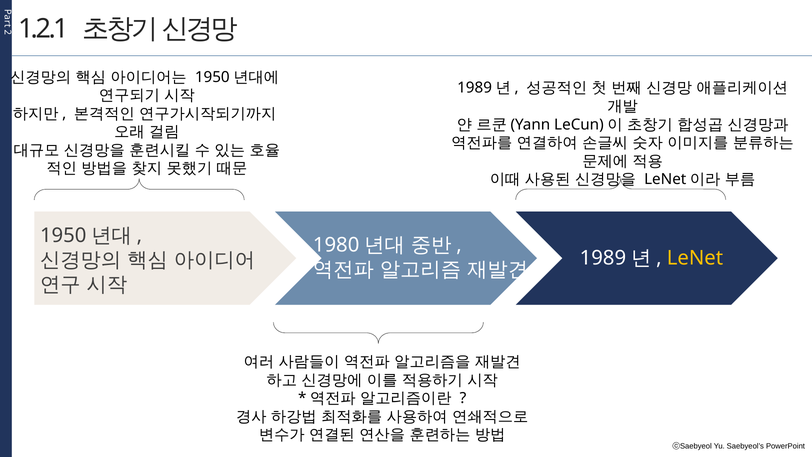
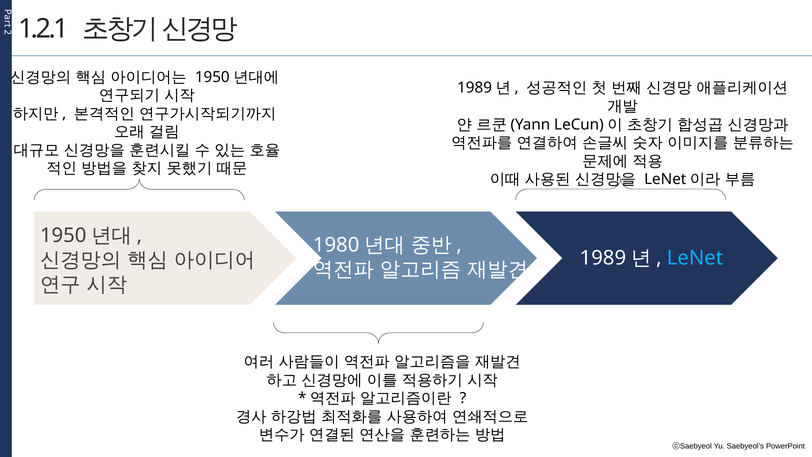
LeNet colour: yellow -> light blue (695, 258)
